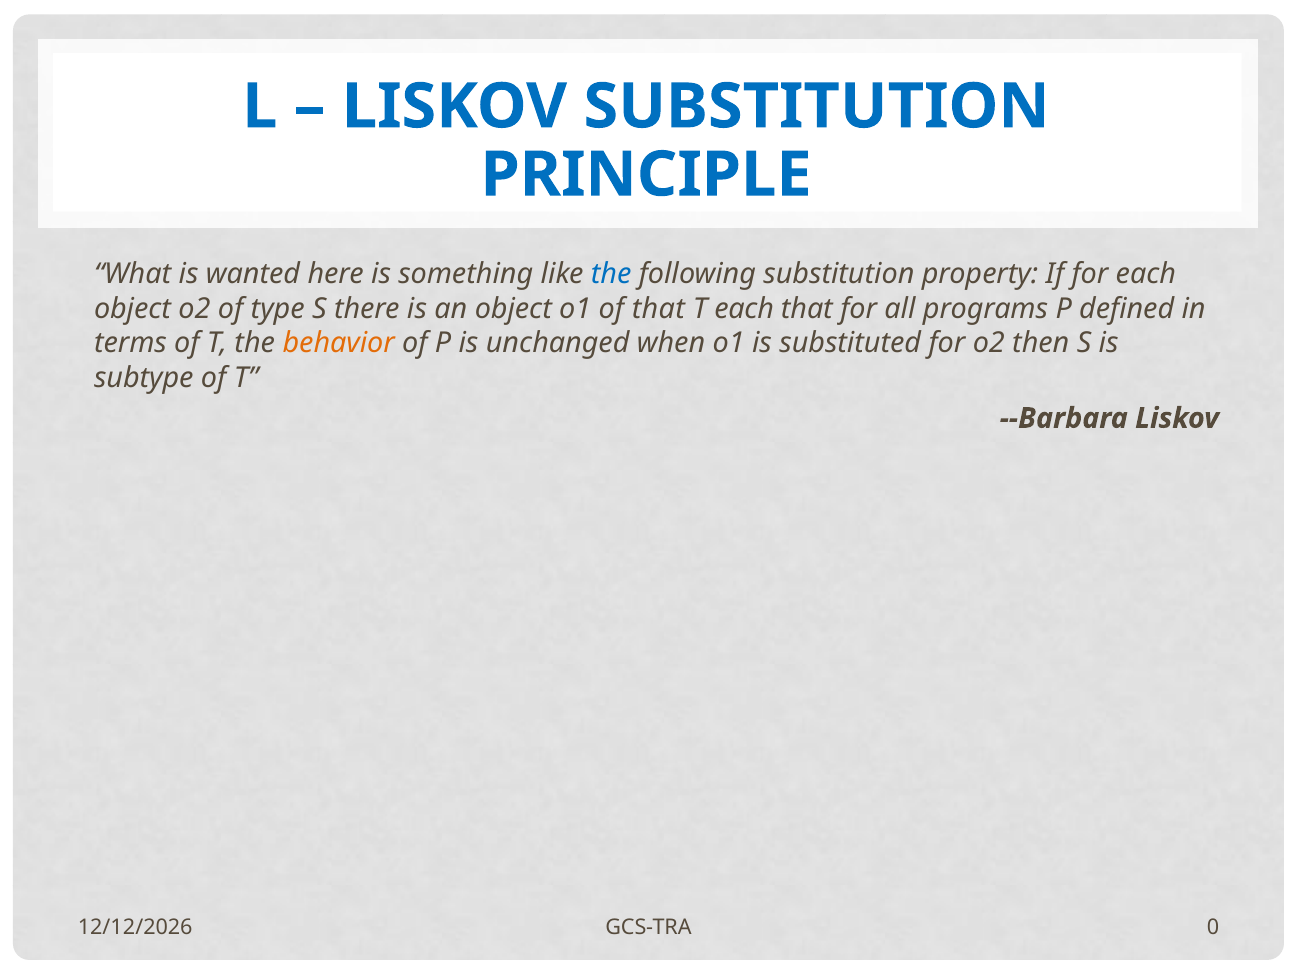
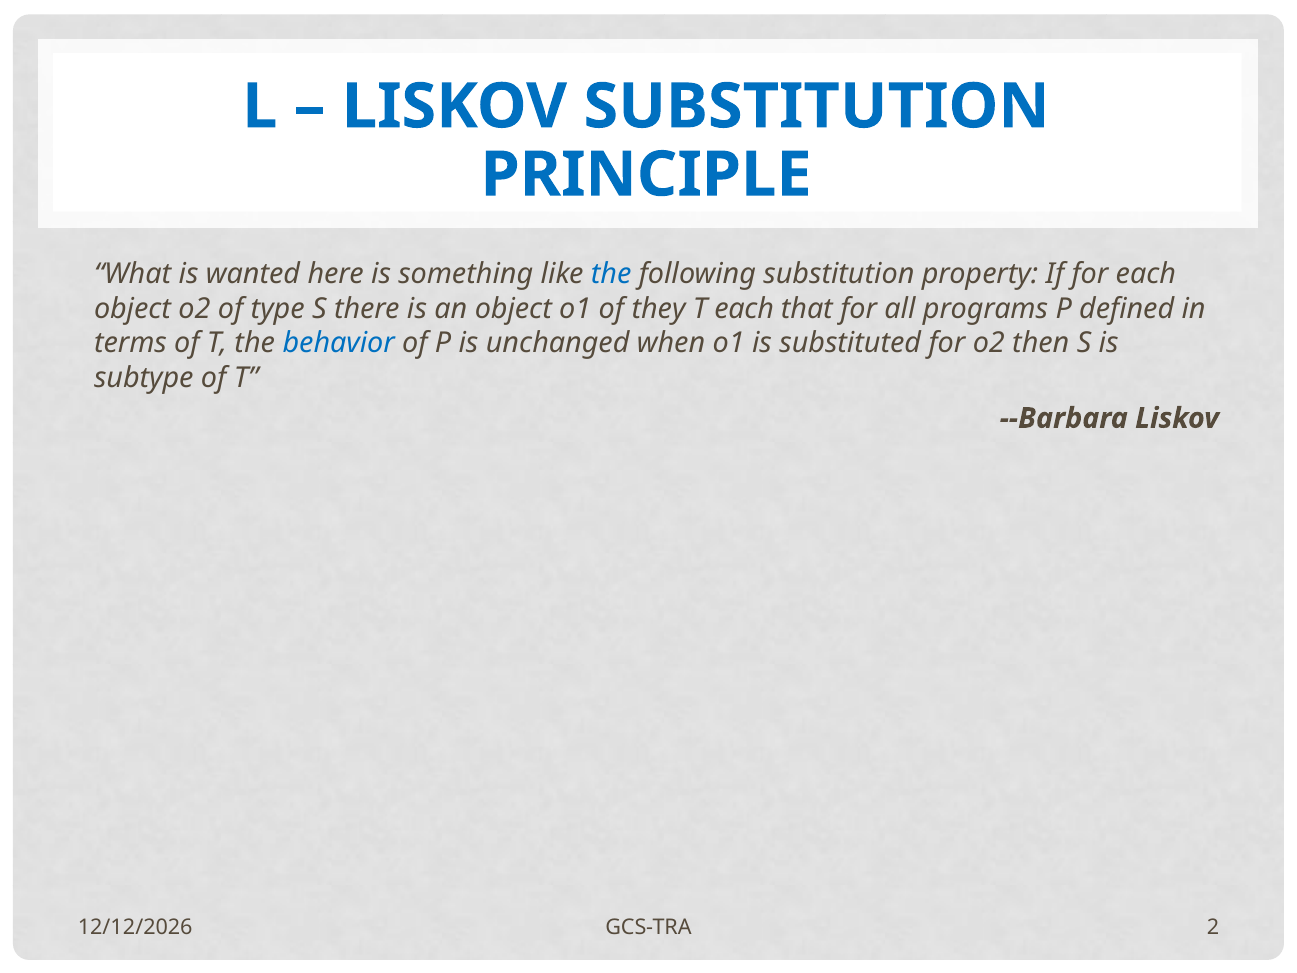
of that: that -> they (658, 309)
behavior colour: orange -> blue (339, 343)
0: 0 -> 2 (1213, 927)
